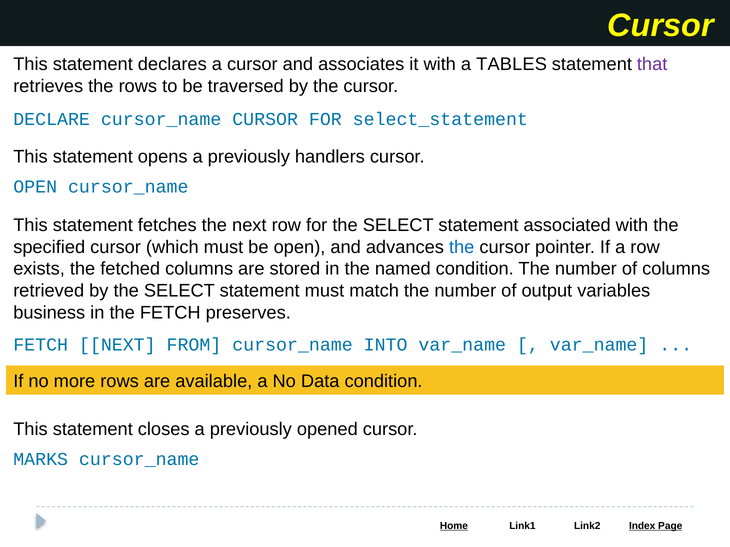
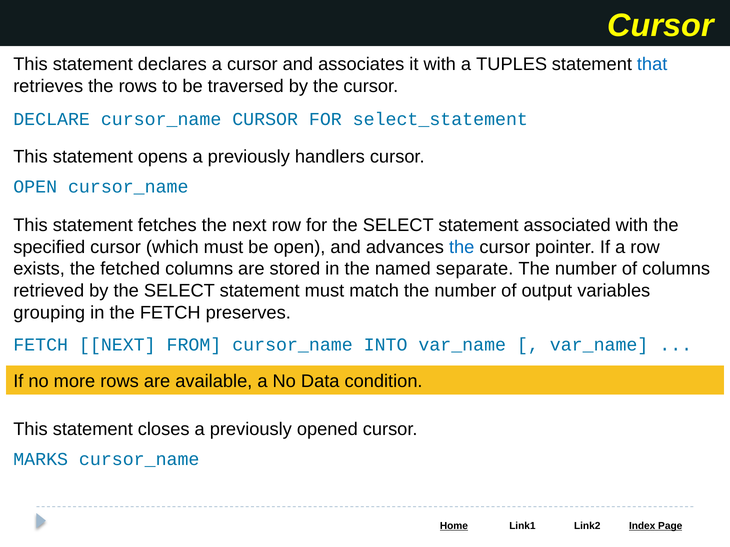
TABLES: TABLES -> TUPLES (512, 64)
that colour: purple -> blue (652, 64)
named condition: condition -> separate (475, 269)
business: business -> grouping (49, 313)
